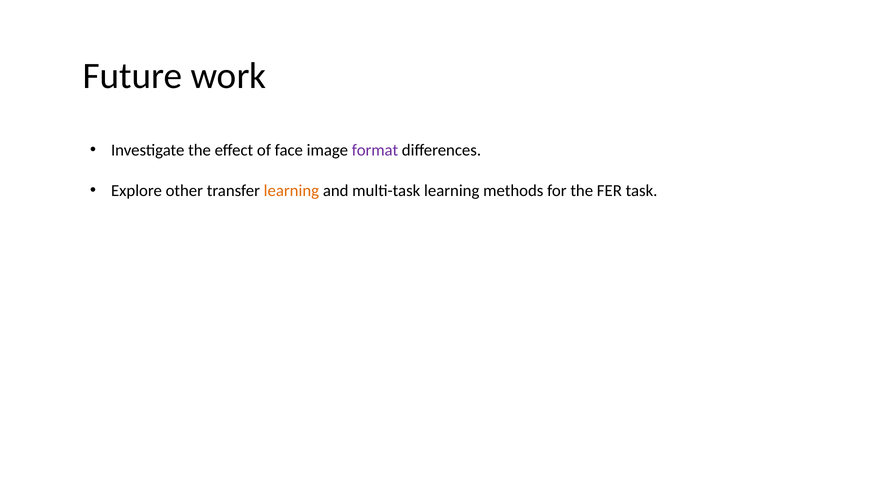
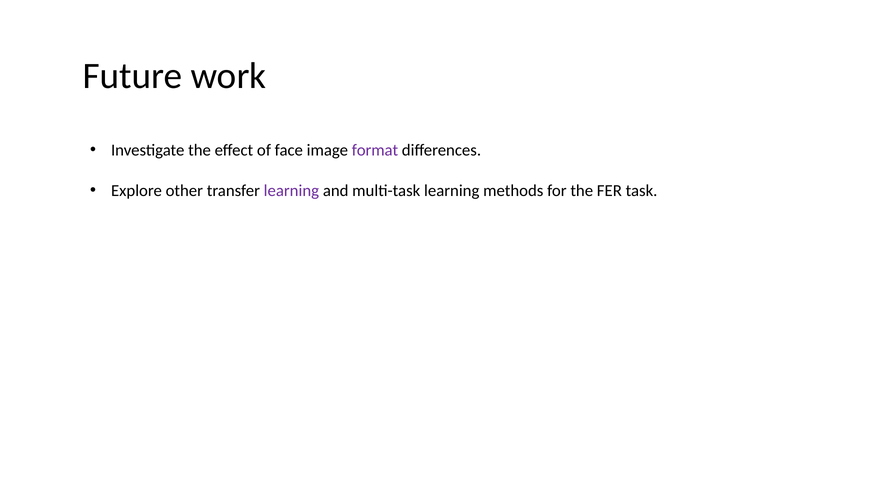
learning colour: orange -> purple (291, 191)
